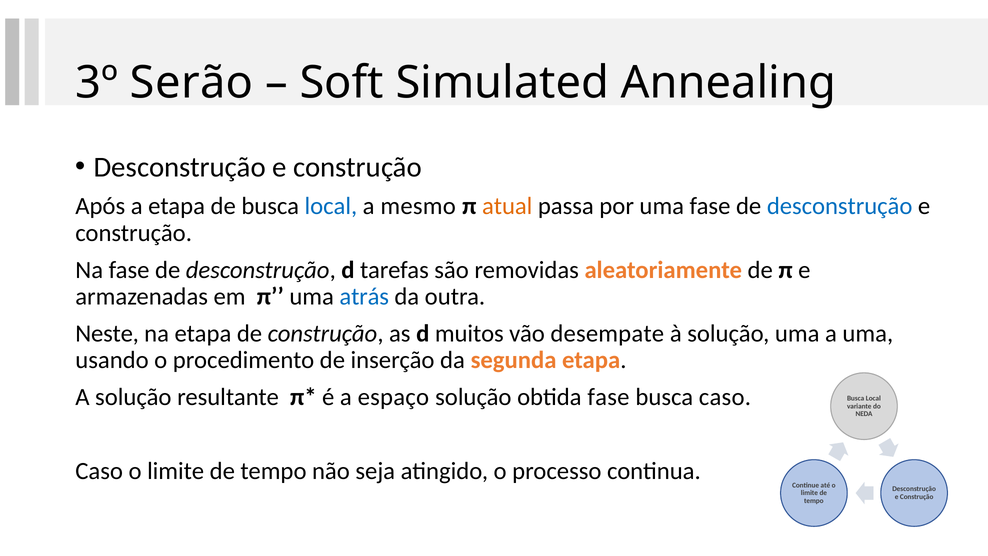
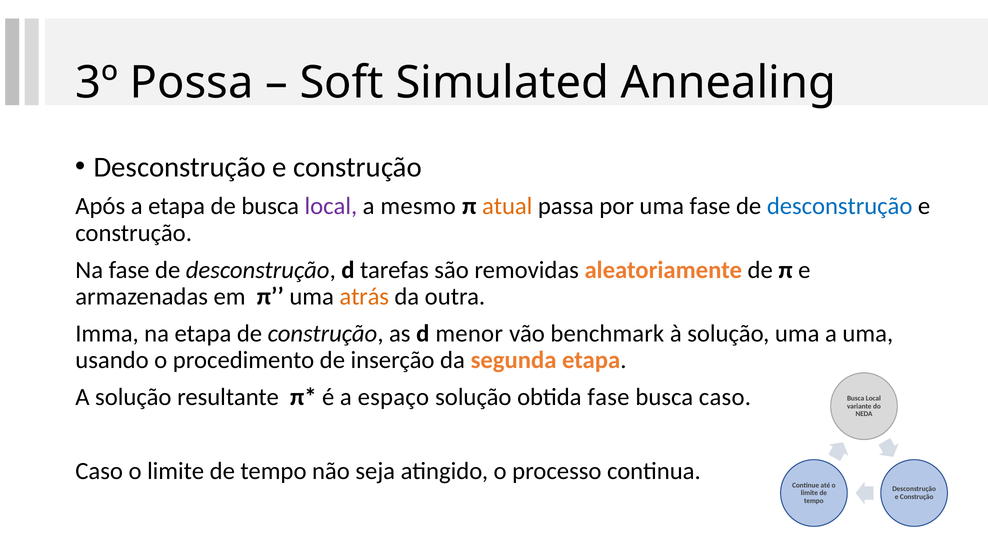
Serão: Serão -> Possa (192, 83)
local colour: blue -> purple (331, 206)
atrás colour: blue -> orange (364, 296)
Neste: Neste -> Imma (107, 333)
muitos: muitos -> menor (469, 333)
desempate: desempate -> benchmark (607, 333)
